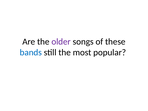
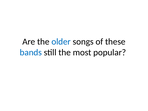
older colour: purple -> blue (61, 42)
